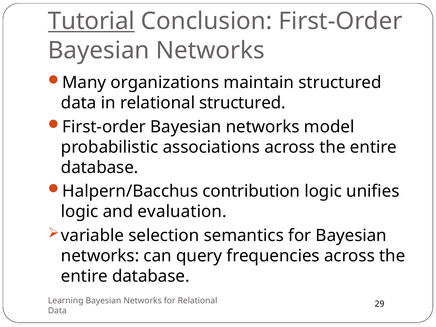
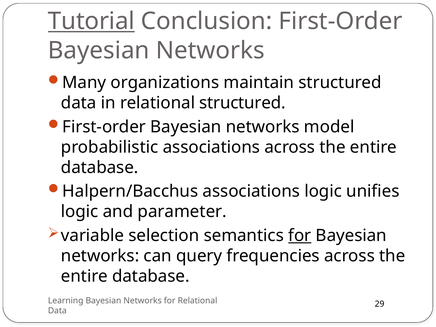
Halpern/Bacchus contribution: contribution -> associations (251, 191)
evaluation: evaluation -> parameter (182, 212)
for underline: none -> present (300, 236)
